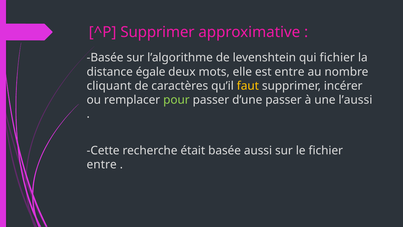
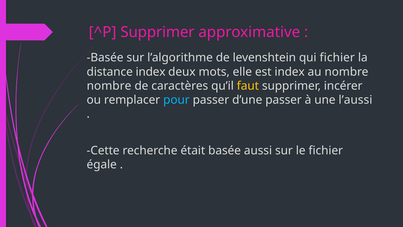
distance égale: égale -> index (151, 72)
est entre: entre -> index (290, 72)
cliquant: cliquant -> nombre (109, 86)
pour colour: light green -> light blue (176, 100)
entre: entre -> égale (102, 165)
